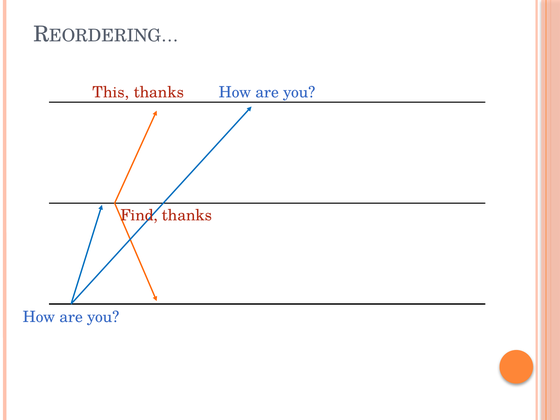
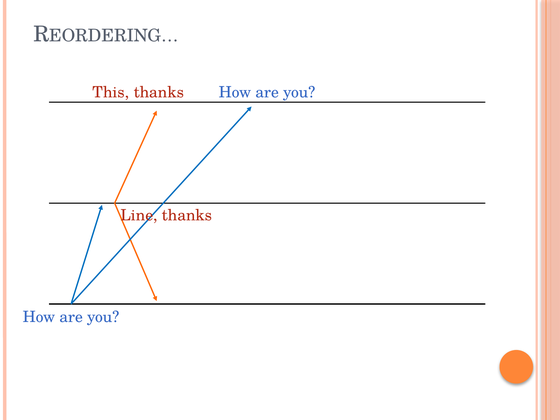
Find: Find -> Line (139, 215)
